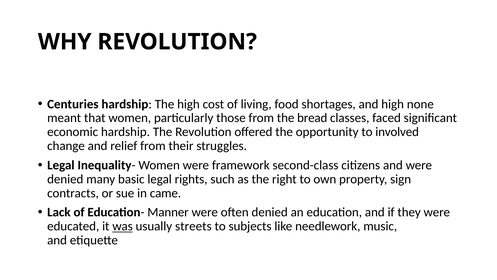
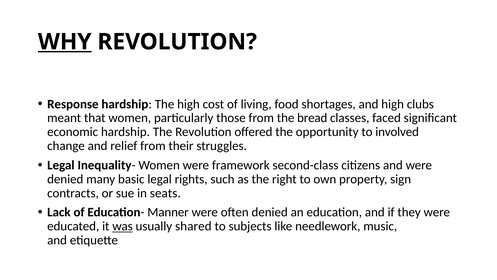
WHY underline: none -> present (65, 42)
Centuries: Centuries -> Response (73, 104)
none: none -> clubs (420, 104)
came: came -> seats (165, 193)
streets: streets -> shared (193, 226)
